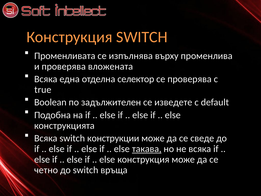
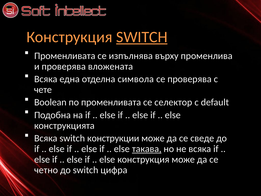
SWITCH underline: none -> present (142, 37)
селектор: селектор -> символа (136, 79)
true: true -> чете (43, 90)
по задължителен: задължителен -> променливата (111, 102)
изведете: изведете -> селектор (173, 102)
връща: връща -> цифра (114, 170)
